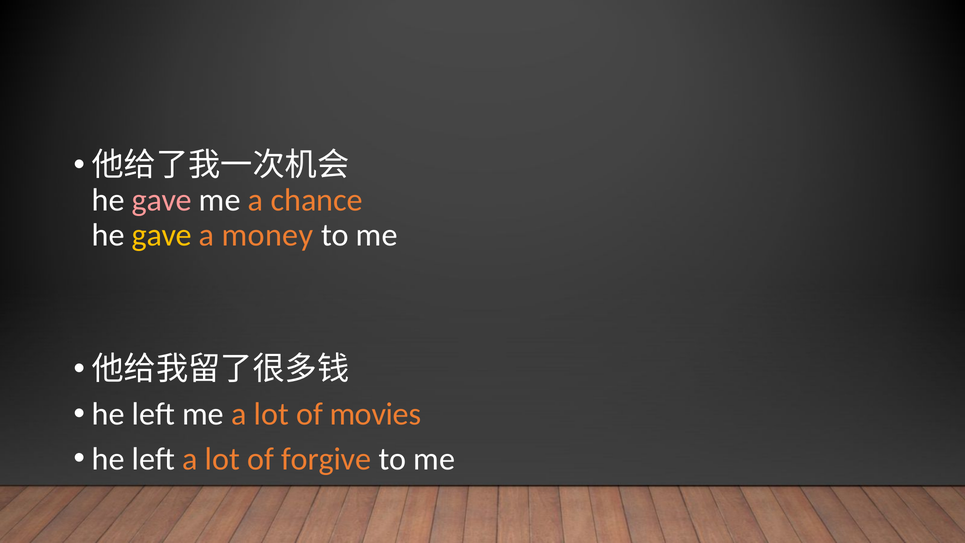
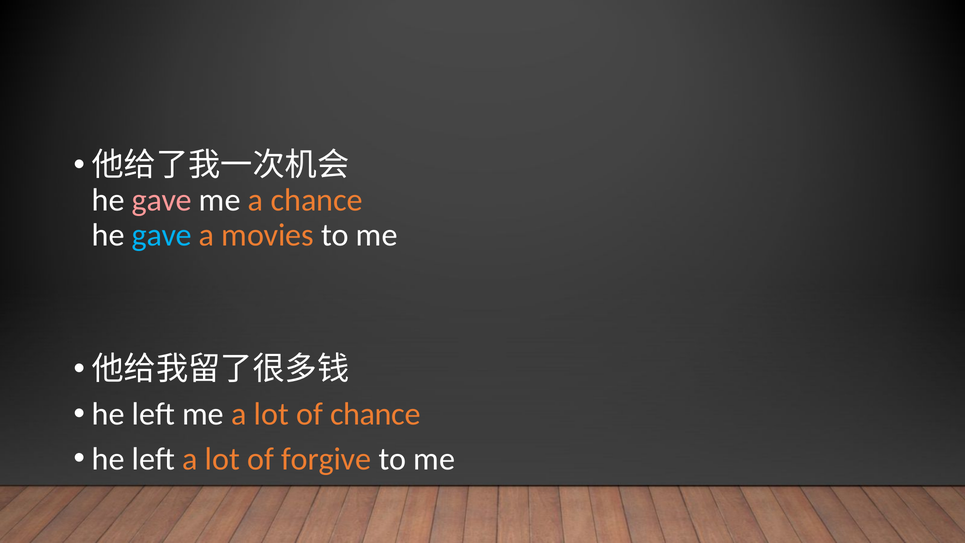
gave colour: yellow -> light blue (162, 235)
money: money -> movies (268, 235)
of movies: movies -> chance (375, 414)
